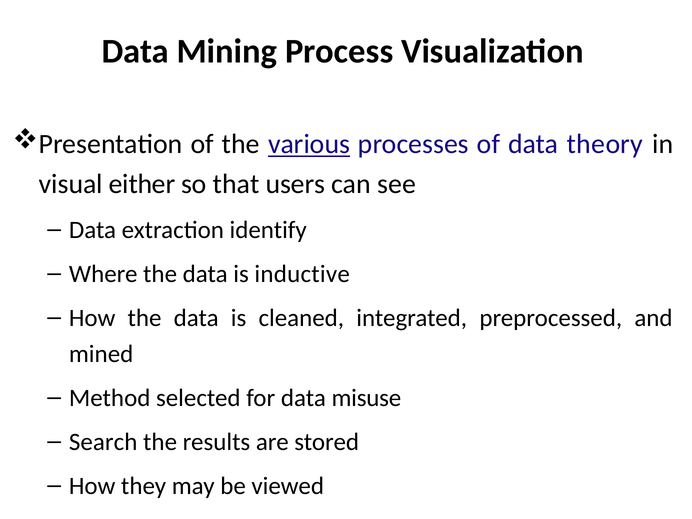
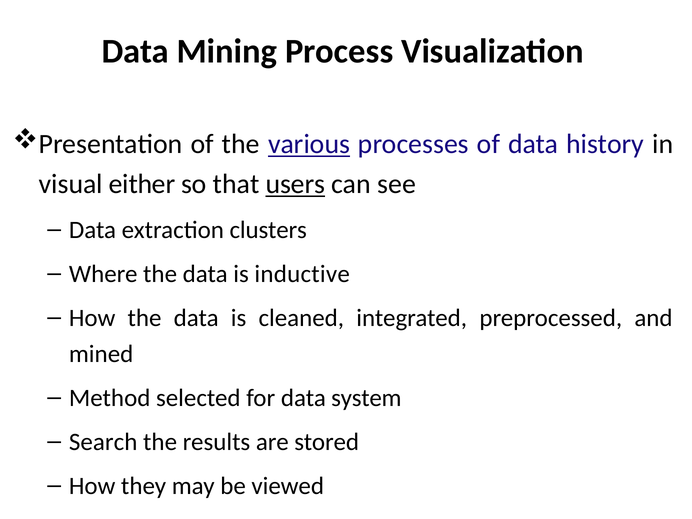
theory: theory -> history (605, 144)
users underline: none -> present (295, 184)
identify: identify -> clusters (268, 230)
misuse: misuse -> system (366, 398)
